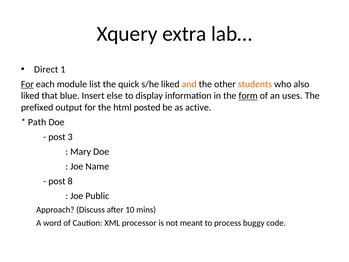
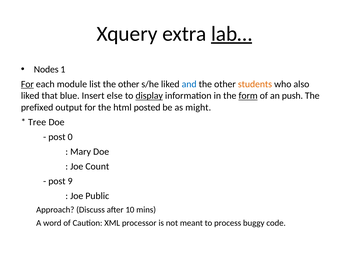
lab… underline: none -> present (232, 34)
Direct: Direct -> Nodes (46, 69)
list the quick: quick -> other (129, 84)
and colour: orange -> blue (189, 84)
display underline: none -> present (149, 96)
uses: uses -> push (292, 96)
active: active -> might (198, 107)
Path: Path -> Tree (37, 122)
3: 3 -> 0 (70, 137)
Name: Name -> Count (97, 166)
8: 8 -> 9 (70, 181)
